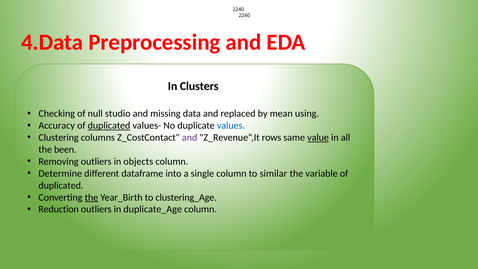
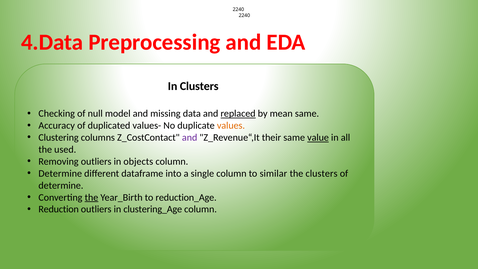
studio: studio -> model (118, 114)
replaced underline: none -> present (238, 114)
mean using: using -> same (307, 114)
duplicated underline: present -> none (109, 126)
values colour: blue -> orange (231, 126)
rows: rows -> their (271, 138)
been: been -> used (65, 149)
the variable: variable -> clusters (322, 173)
duplicated: duplicated -> determine (61, 185)
clustering_Age: clustering_Age -> reduction_Age (186, 197)
duplicate_Age: duplicate_Age -> clustering_Age (153, 209)
